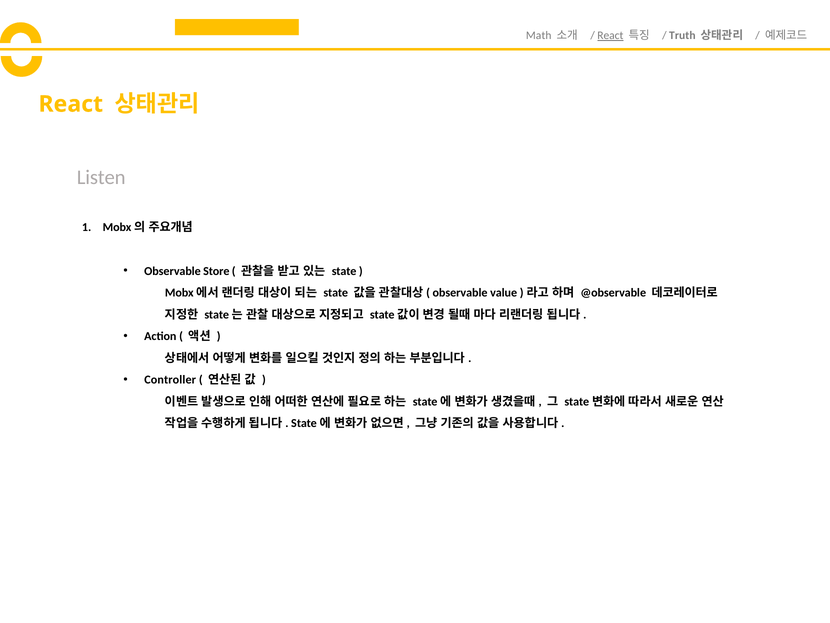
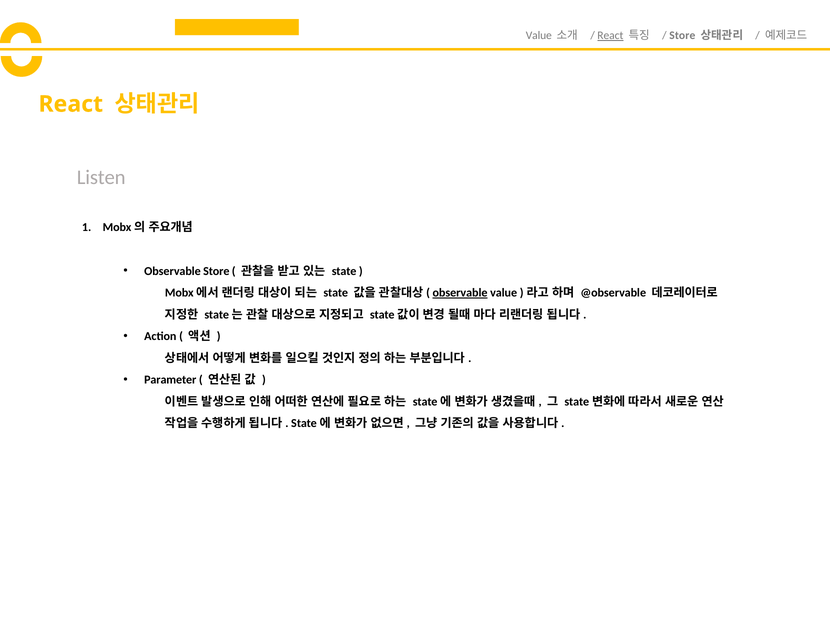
Math: Math -> Value (539, 36)
Truth: Truth -> Store (682, 36)
observable underline: none -> present (460, 293)
Controller: Controller -> Parameter (170, 380)
